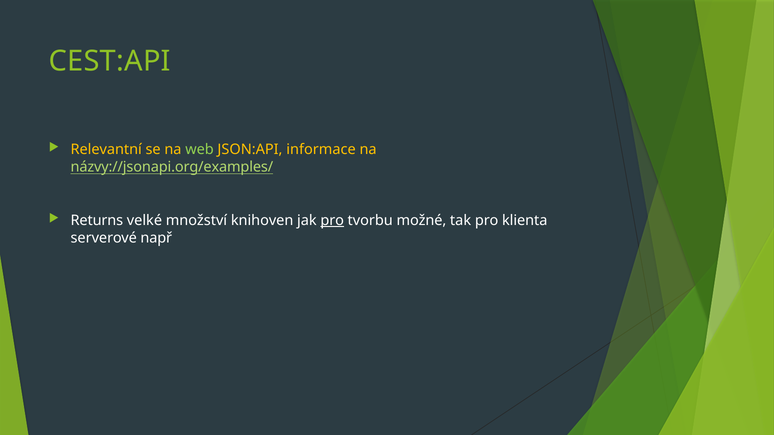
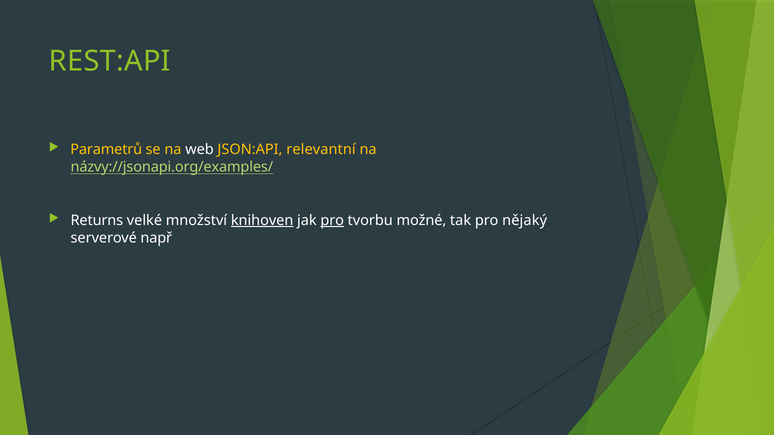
CEST:API: CEST:API -> REST:API (110, 61)
Relevantní: Relevantní -> Parametrů (106, 150)
web colour: light green -> white (200, 150)
informace: informace -> relevantní (321, 150)
knihoven underline: none -> present (262, 221)
klienta: klienta -> nějaký (525, 221)
